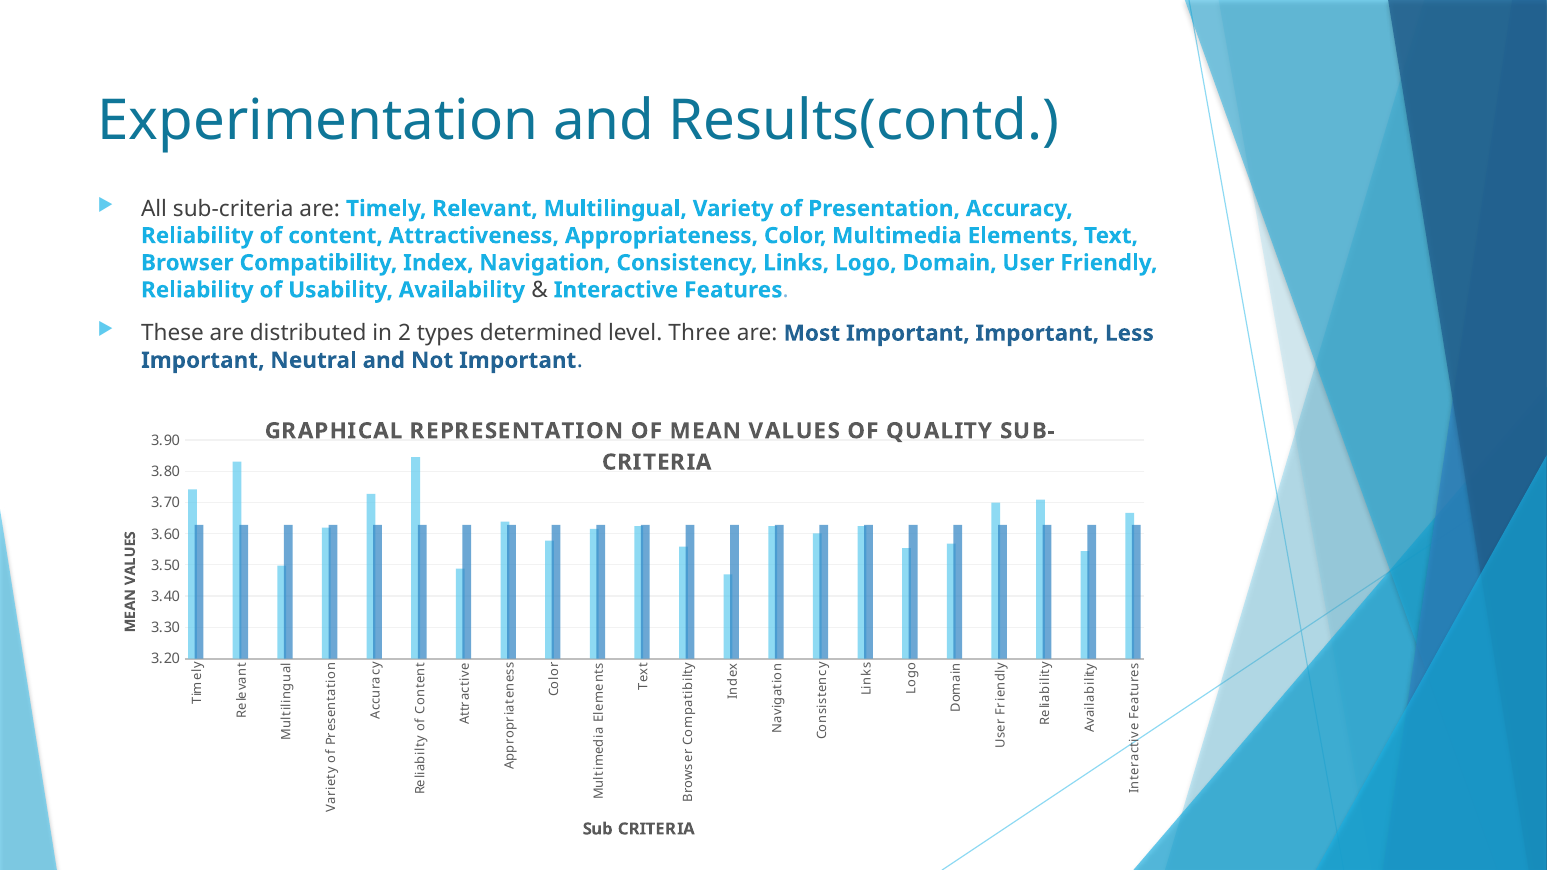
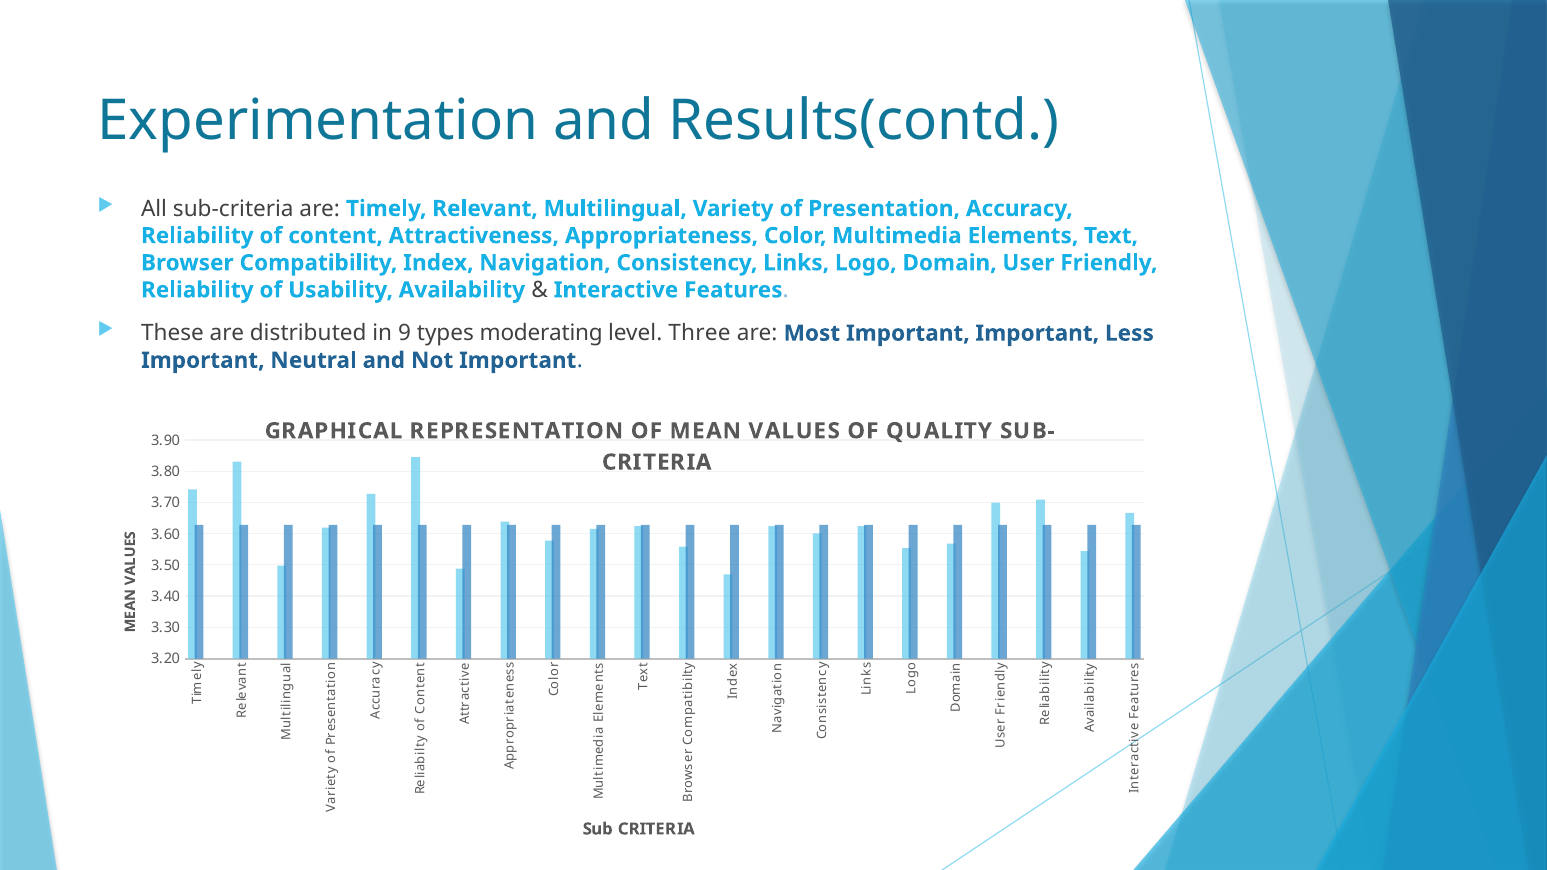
2: 2 -> 9 (404, 333)
determined: determined -> moderating (541, 333)
